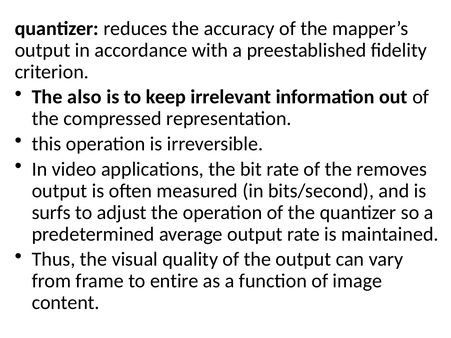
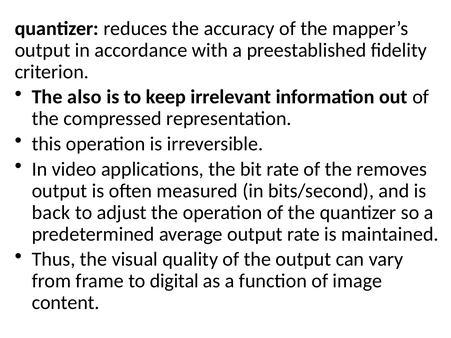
surfs: surfs -> back (51, 213)
entire: entire -> digital (174, 281)
